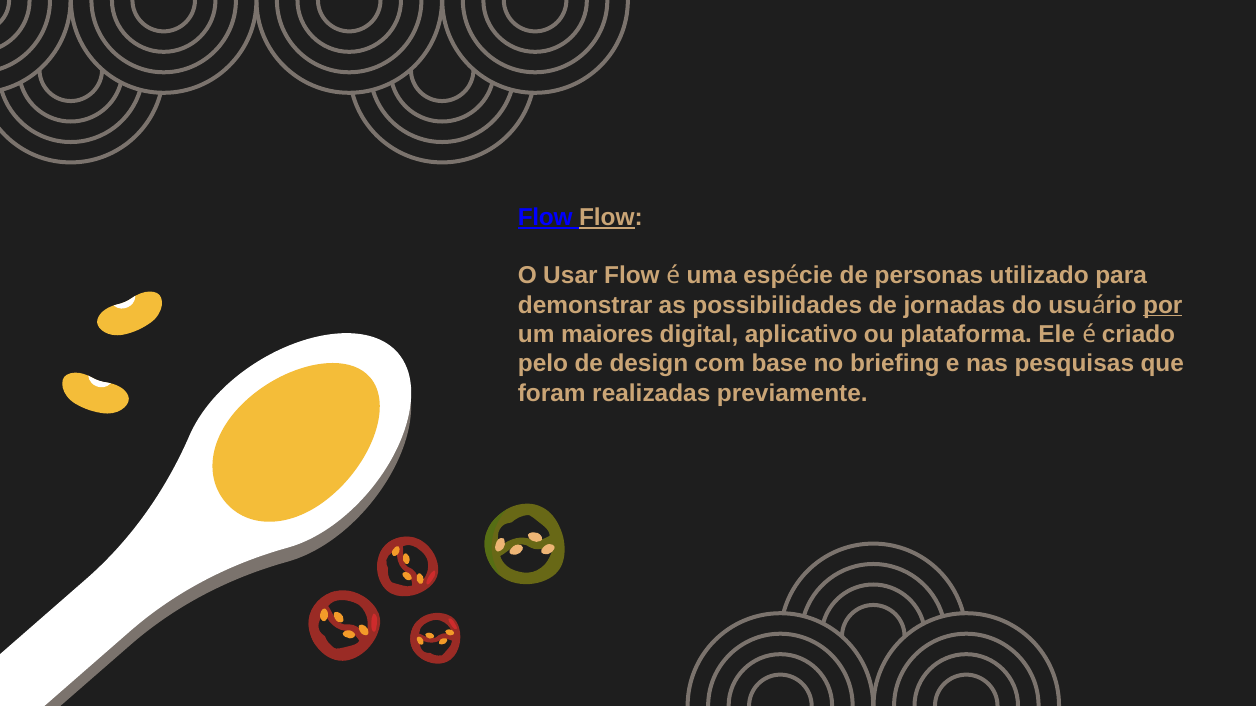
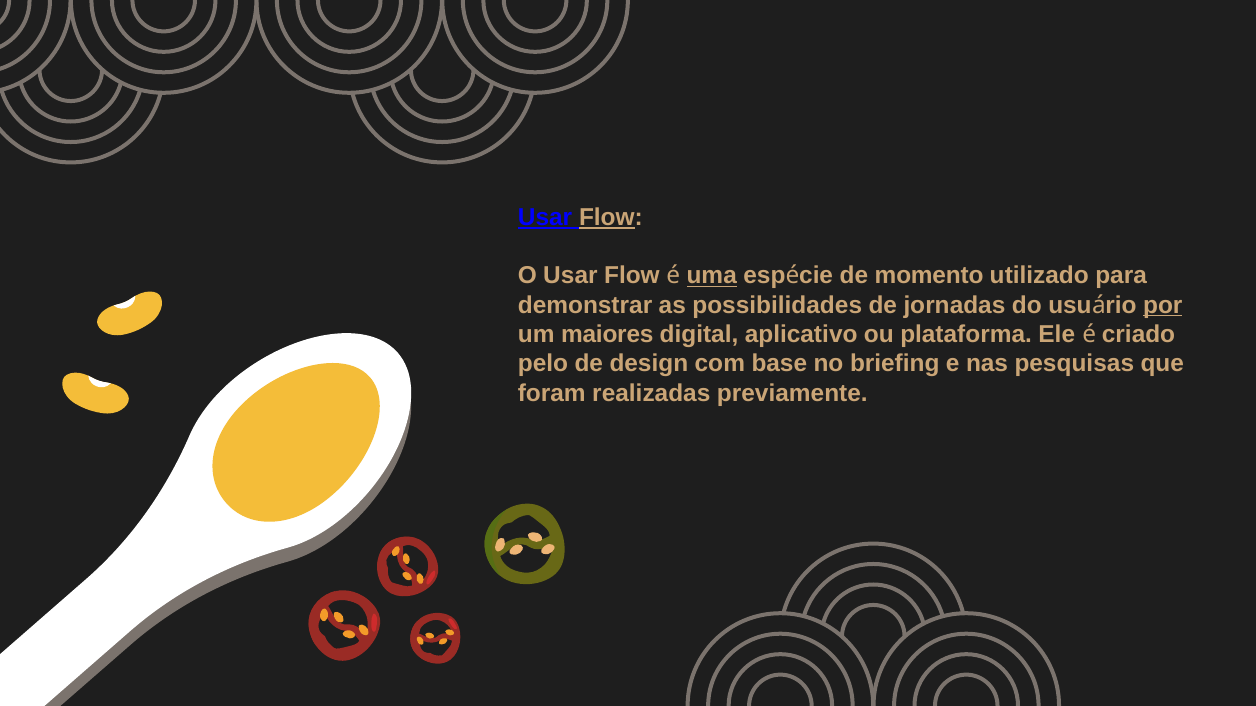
Flow: Flow -> Usar (545, 217)
uma underline: none -> present (712, 276)
personas: personas -> momento (929, 276)
